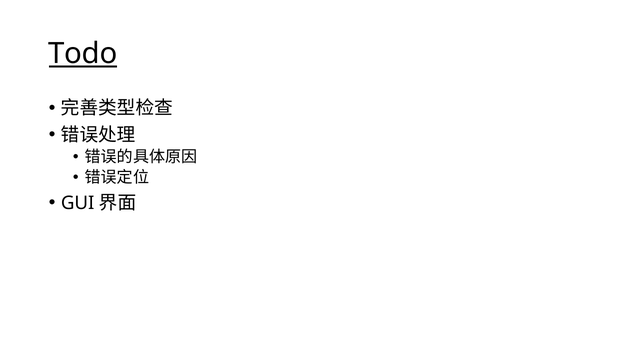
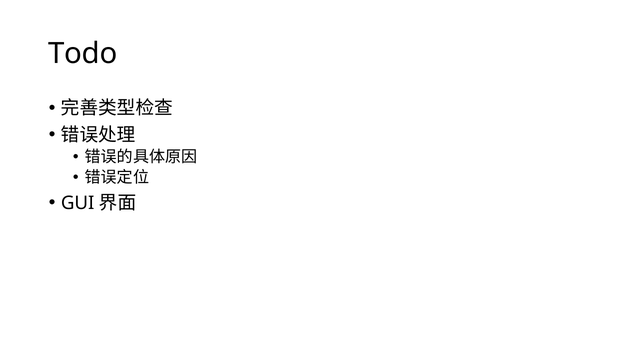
Todo underline: present -> none (83, 54)
